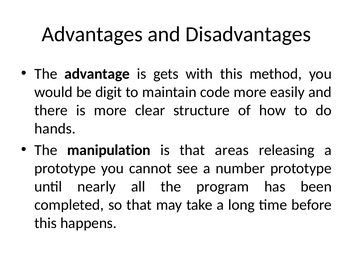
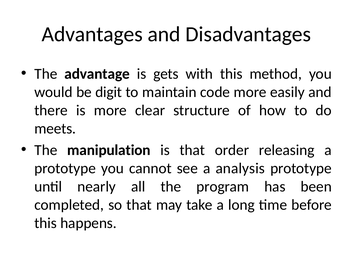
hands: hands -> meets (55, 128)
areas: areas -> order (232, 150)
number: number -> analysis (240, 168)
